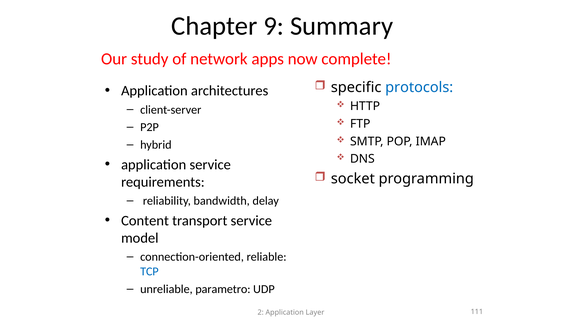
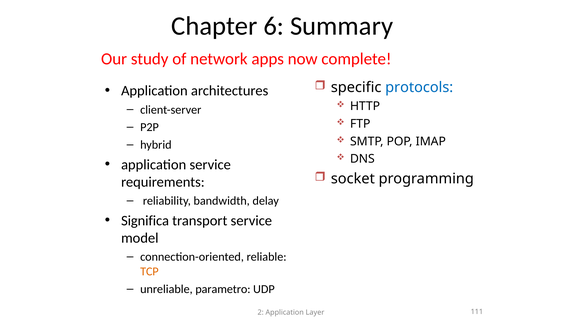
9: 9 -> 6 (274, 26)
Content: Content -> Significa (145, 221)
TCP colour: blue -> orange (149, 272)
